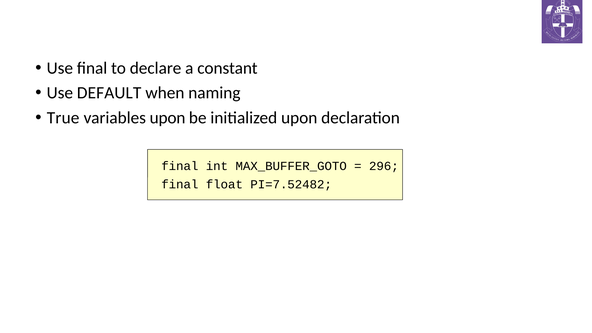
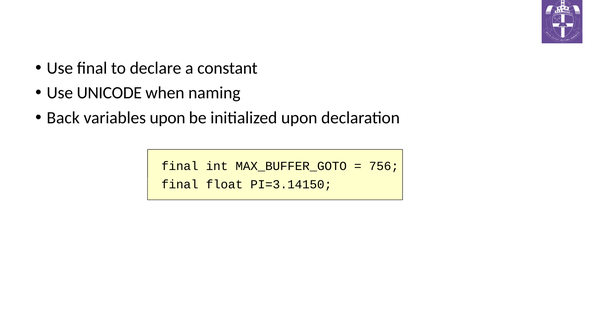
DEFAULT: DEFAULT -> UNICODE (109, 93)
True: True -> Back (63, 118)
296: 296 -> 756 (384, 166)
PI=7.52482: PI=7.52482 -> PI=3.14150 (291, 184)
